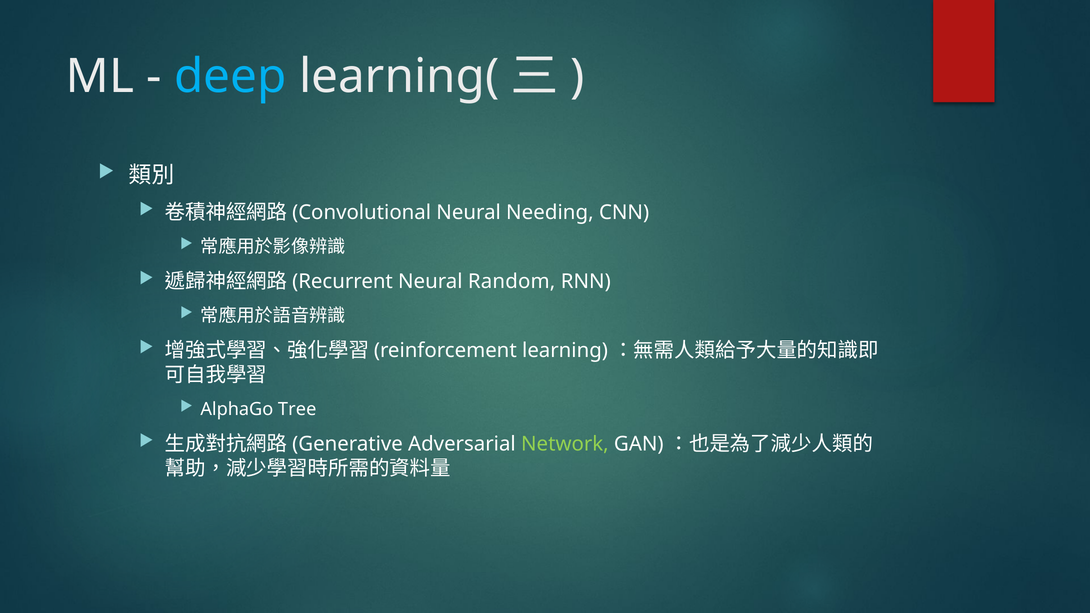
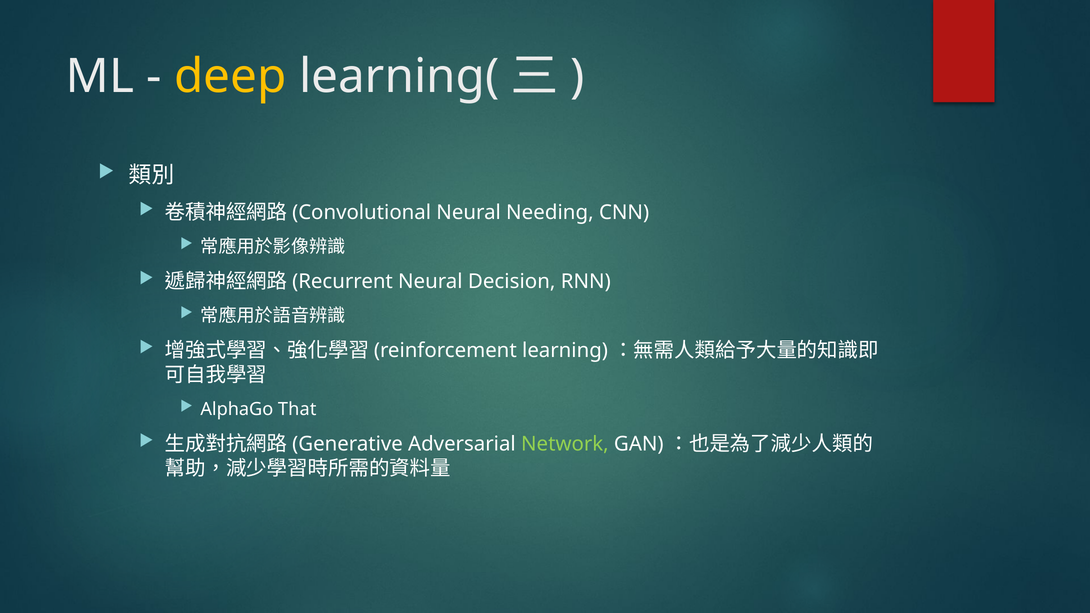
deep colour: light blue -> yellow (230, 77)
Random: Random -> Decision (512, 281)
Tree: Tree -> That (297, 409)
